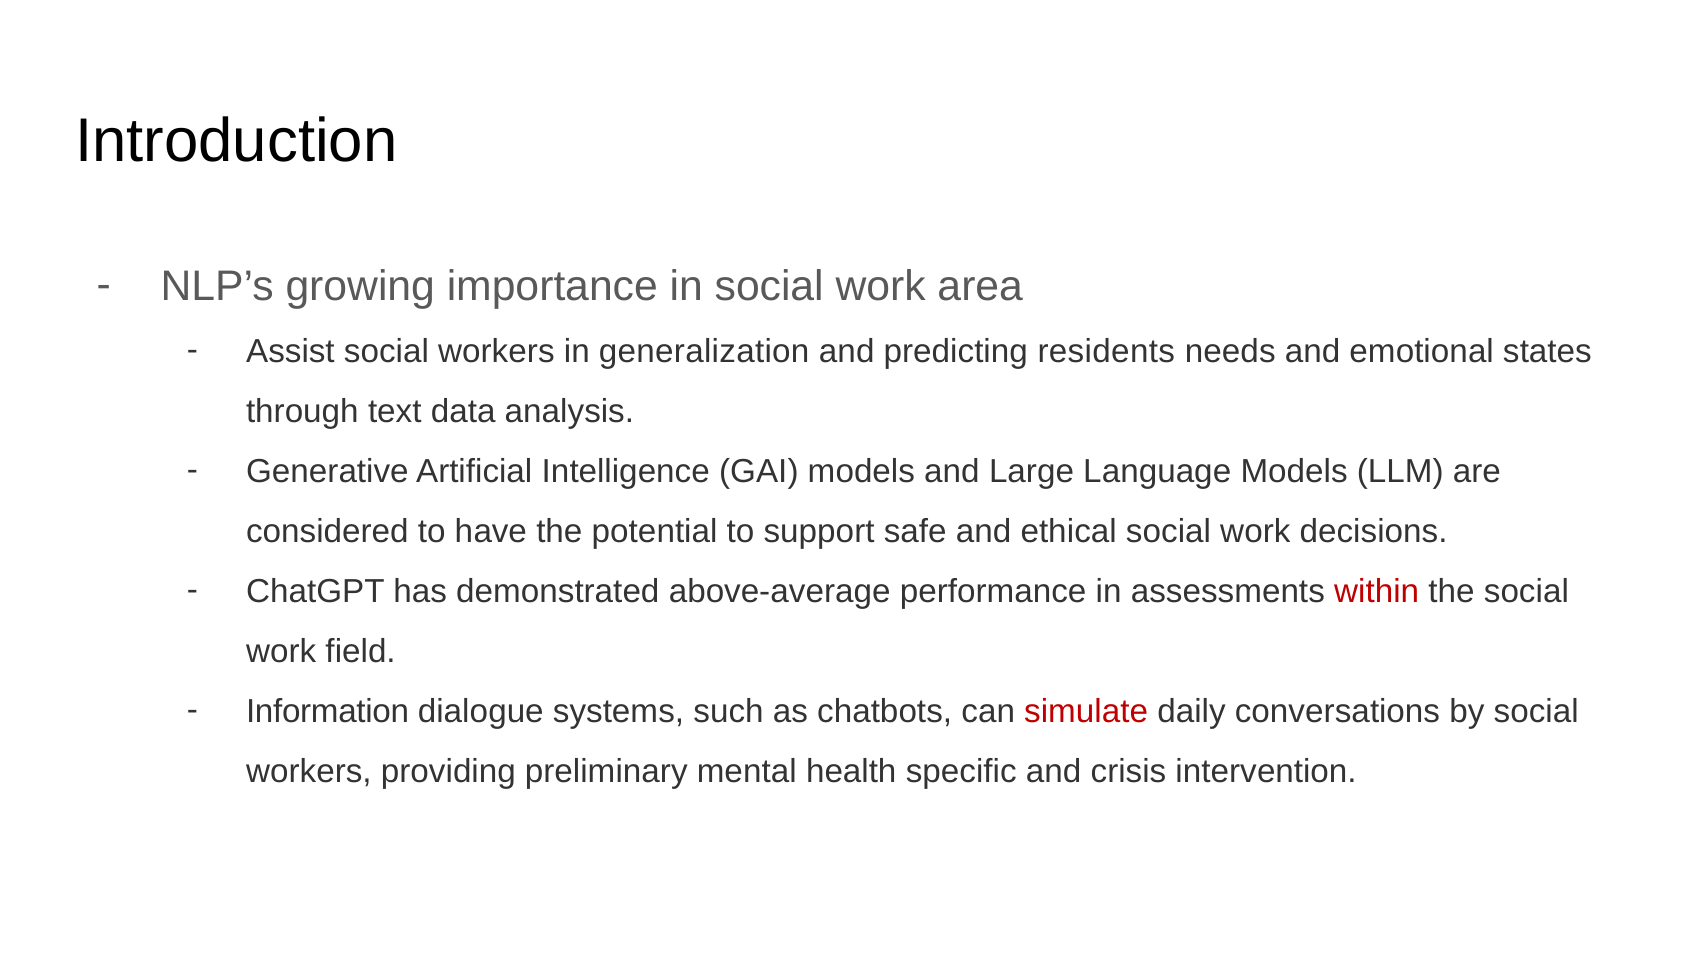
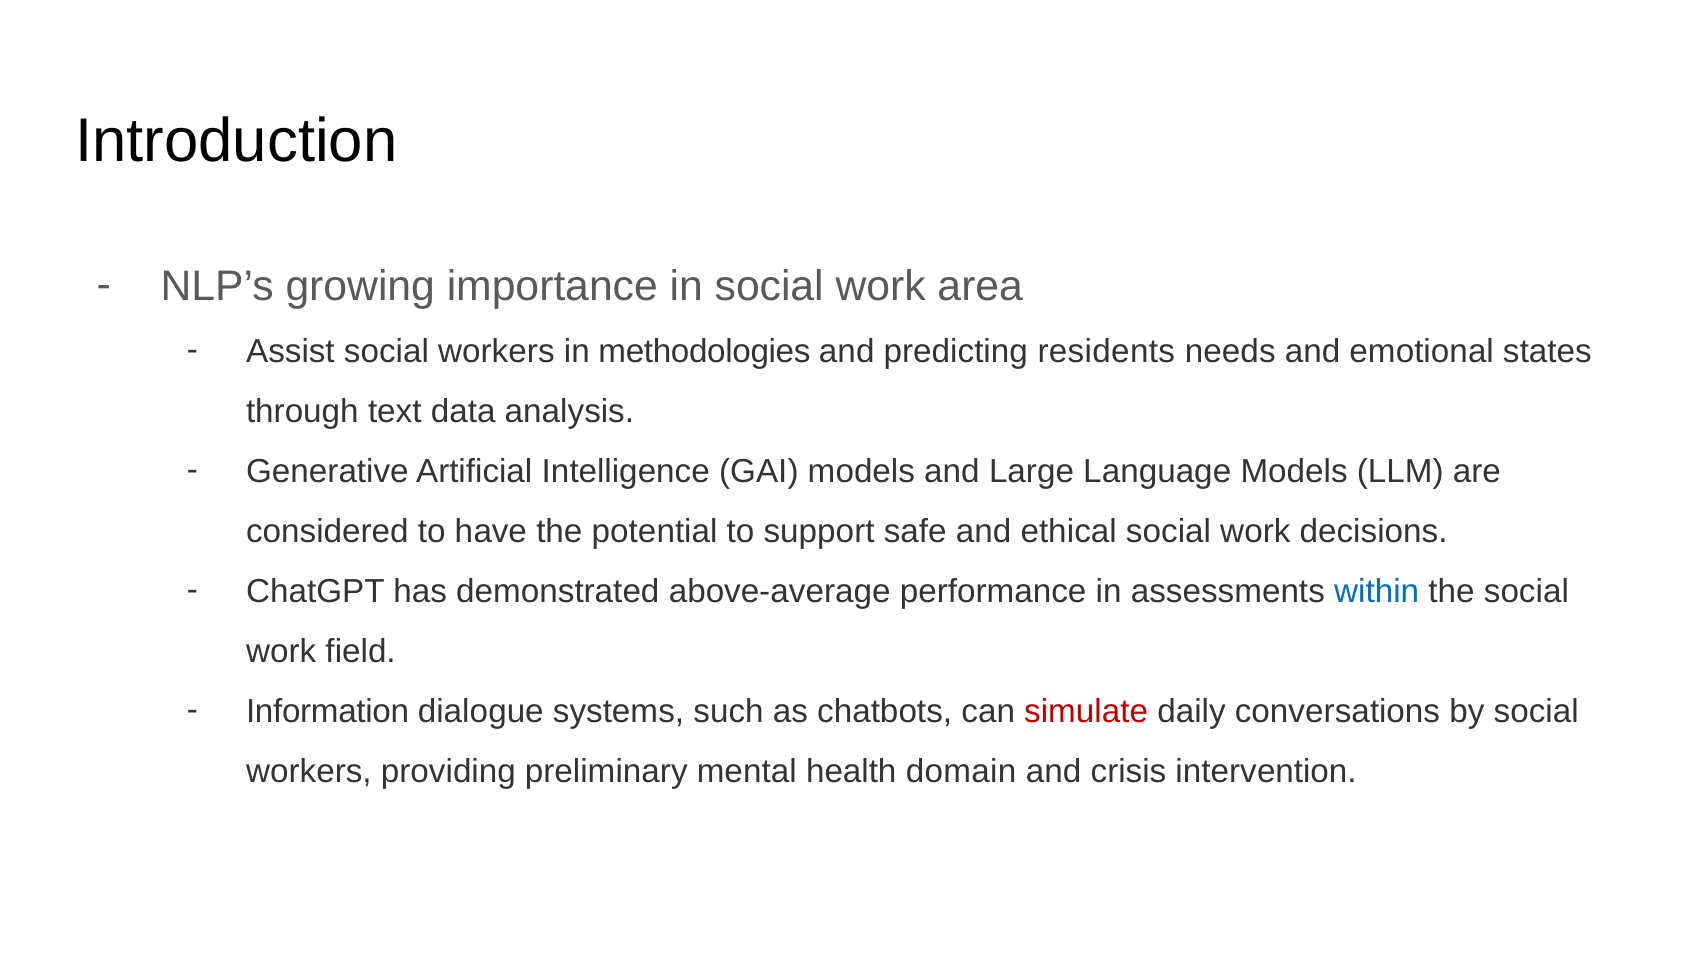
generalization: generalization -> methodologies (704, 351)
within colour: red -> blue (1377, 591)
specific: specific -> domain (961, 771)
